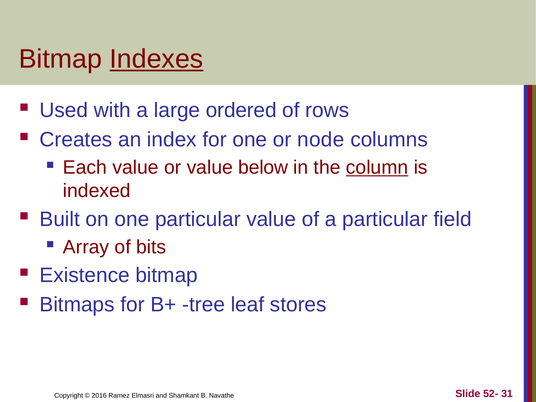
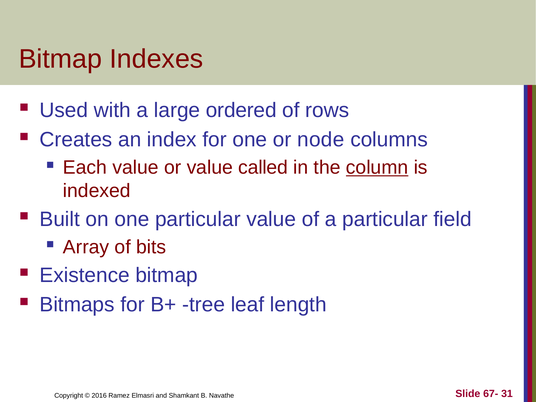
Indexes underline: present -> none (156, 59)
below: below -> called (263, 168)
stores: stores -> length (298, 305)
52-: 52- -> 67- (491, 394)
